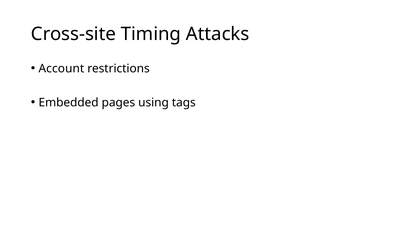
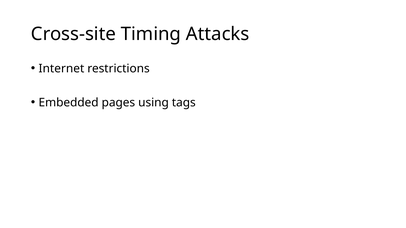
Account: Account -> Internet (61, 69)
